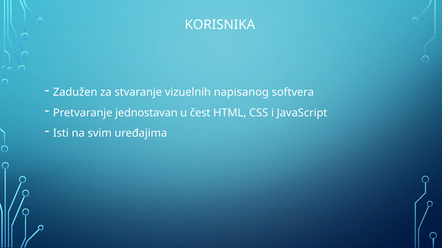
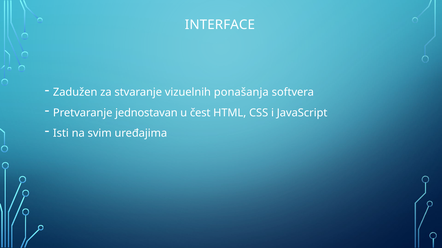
KORISNIKA: KORISNIKA -> INTERFACE (220, 25)
napisanog: napisanog -> ponašanja (241, 92)
